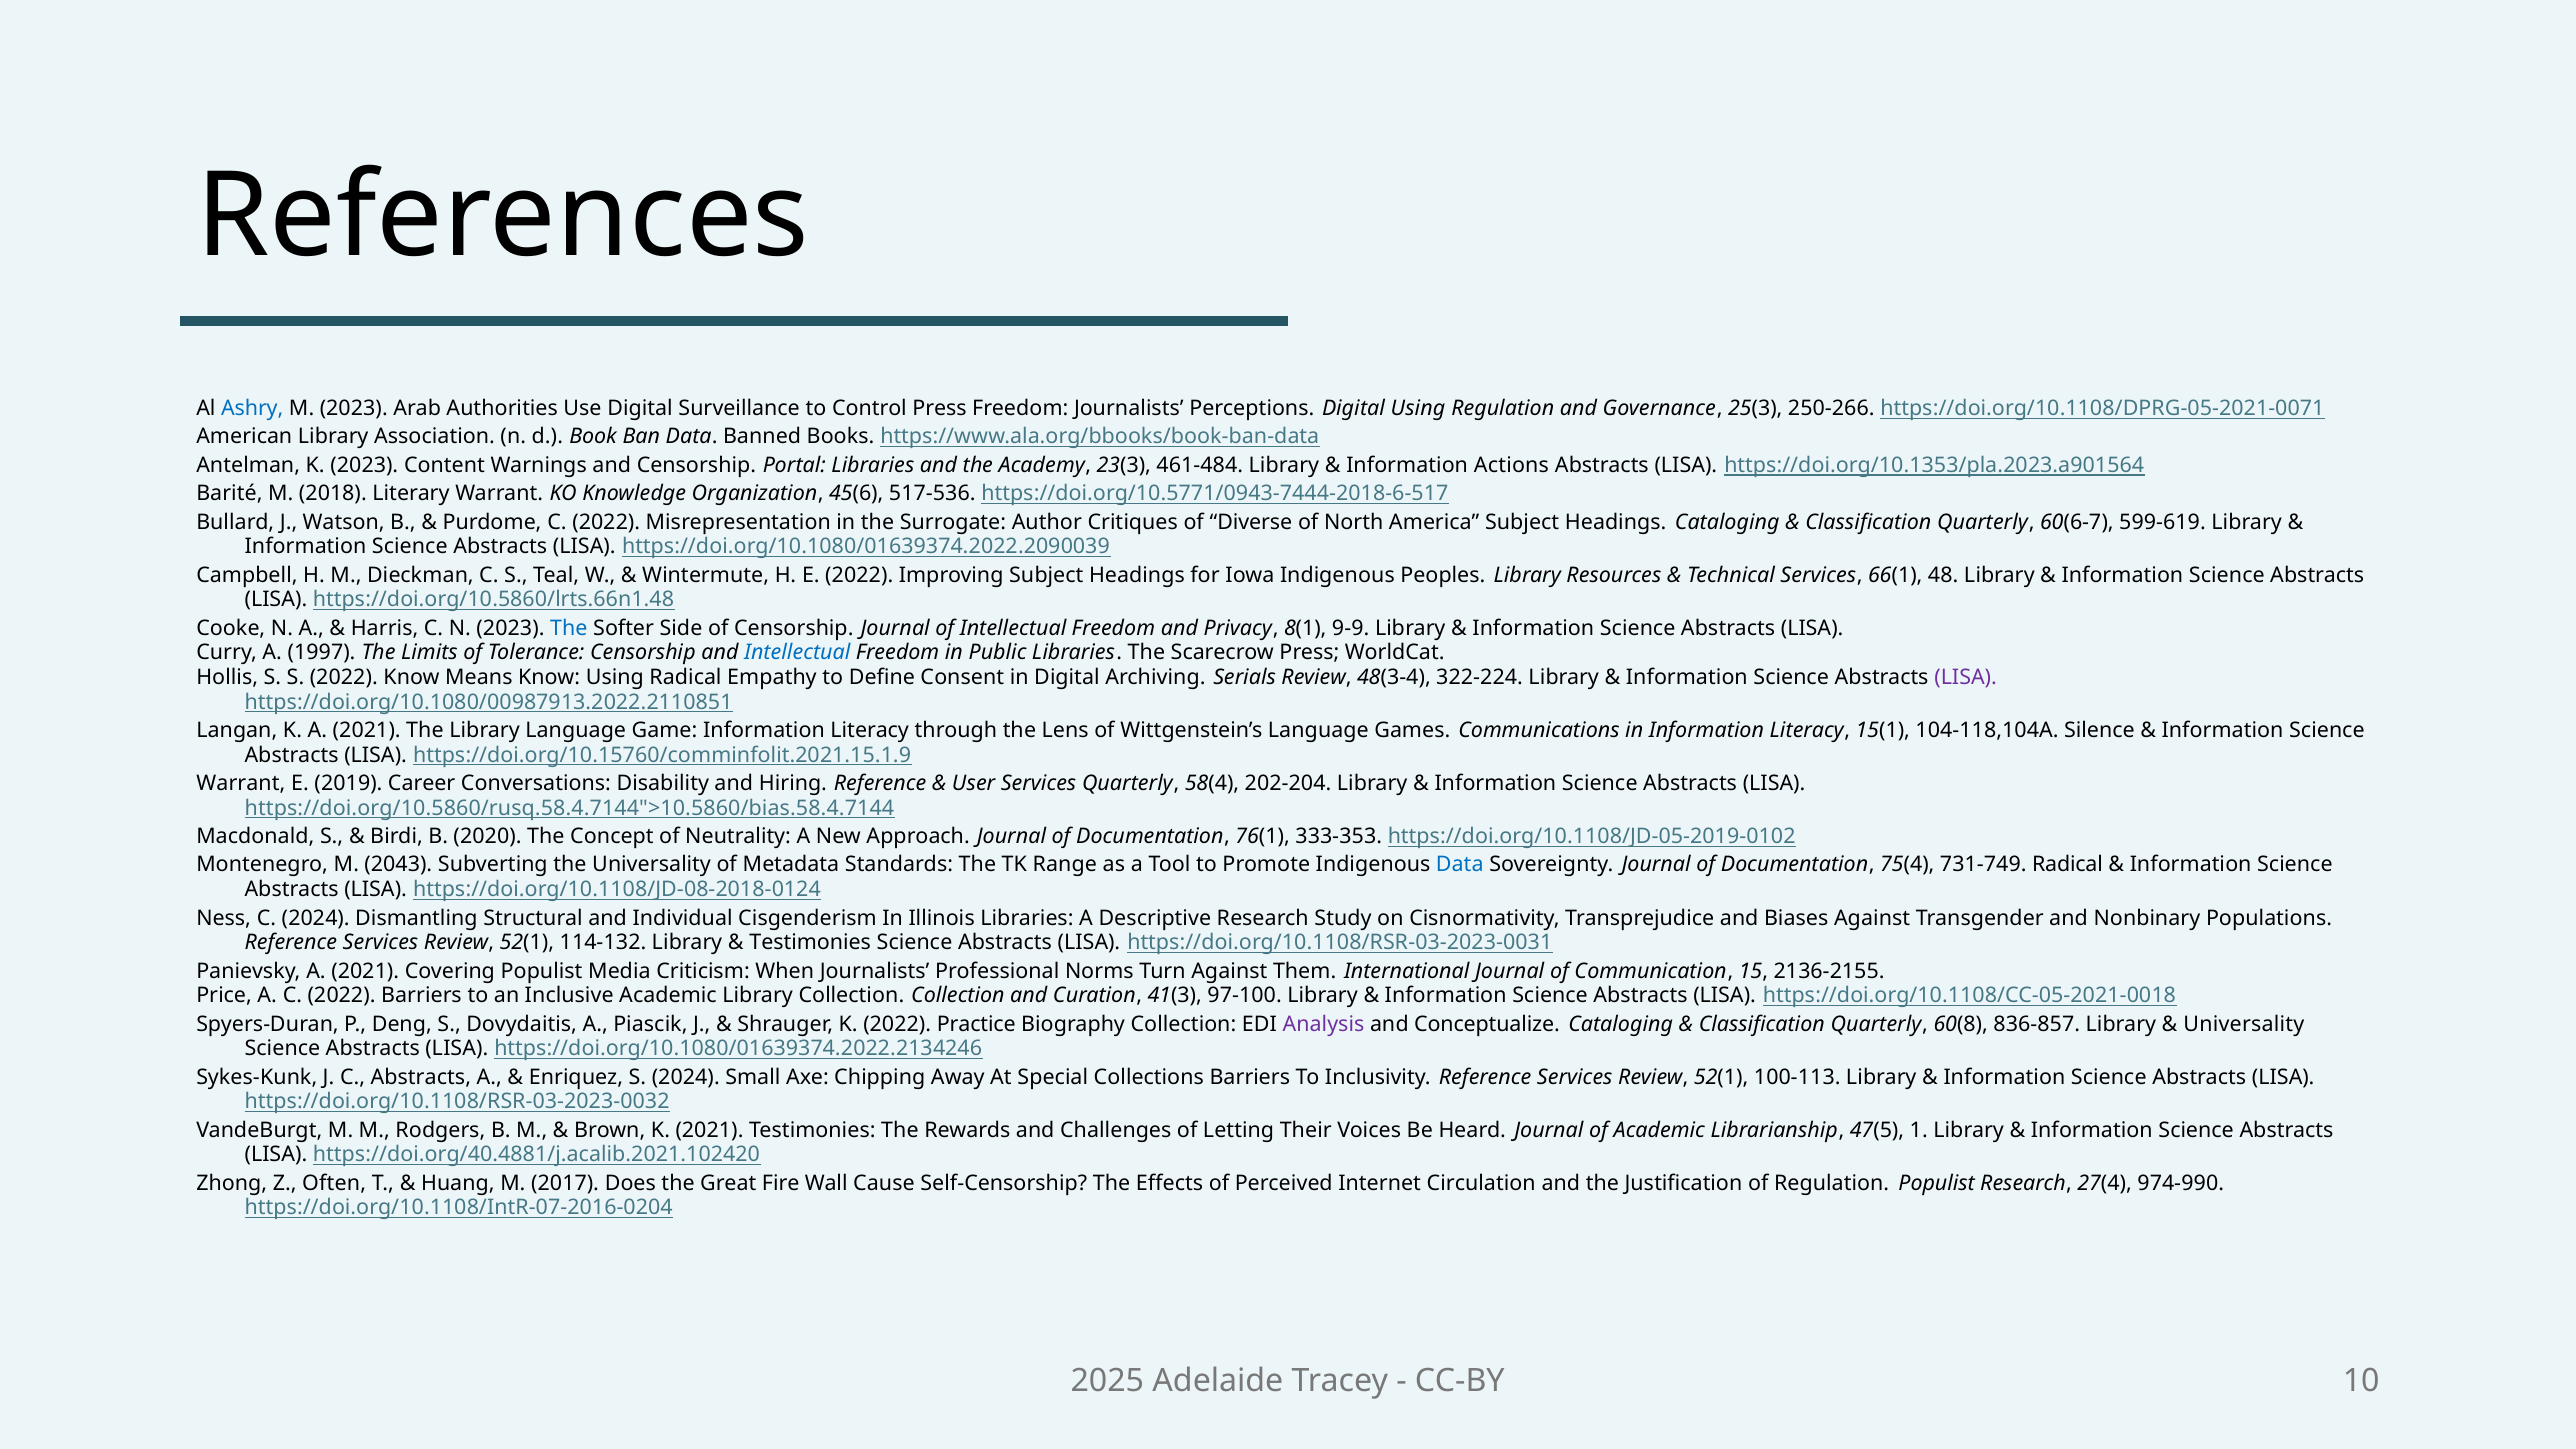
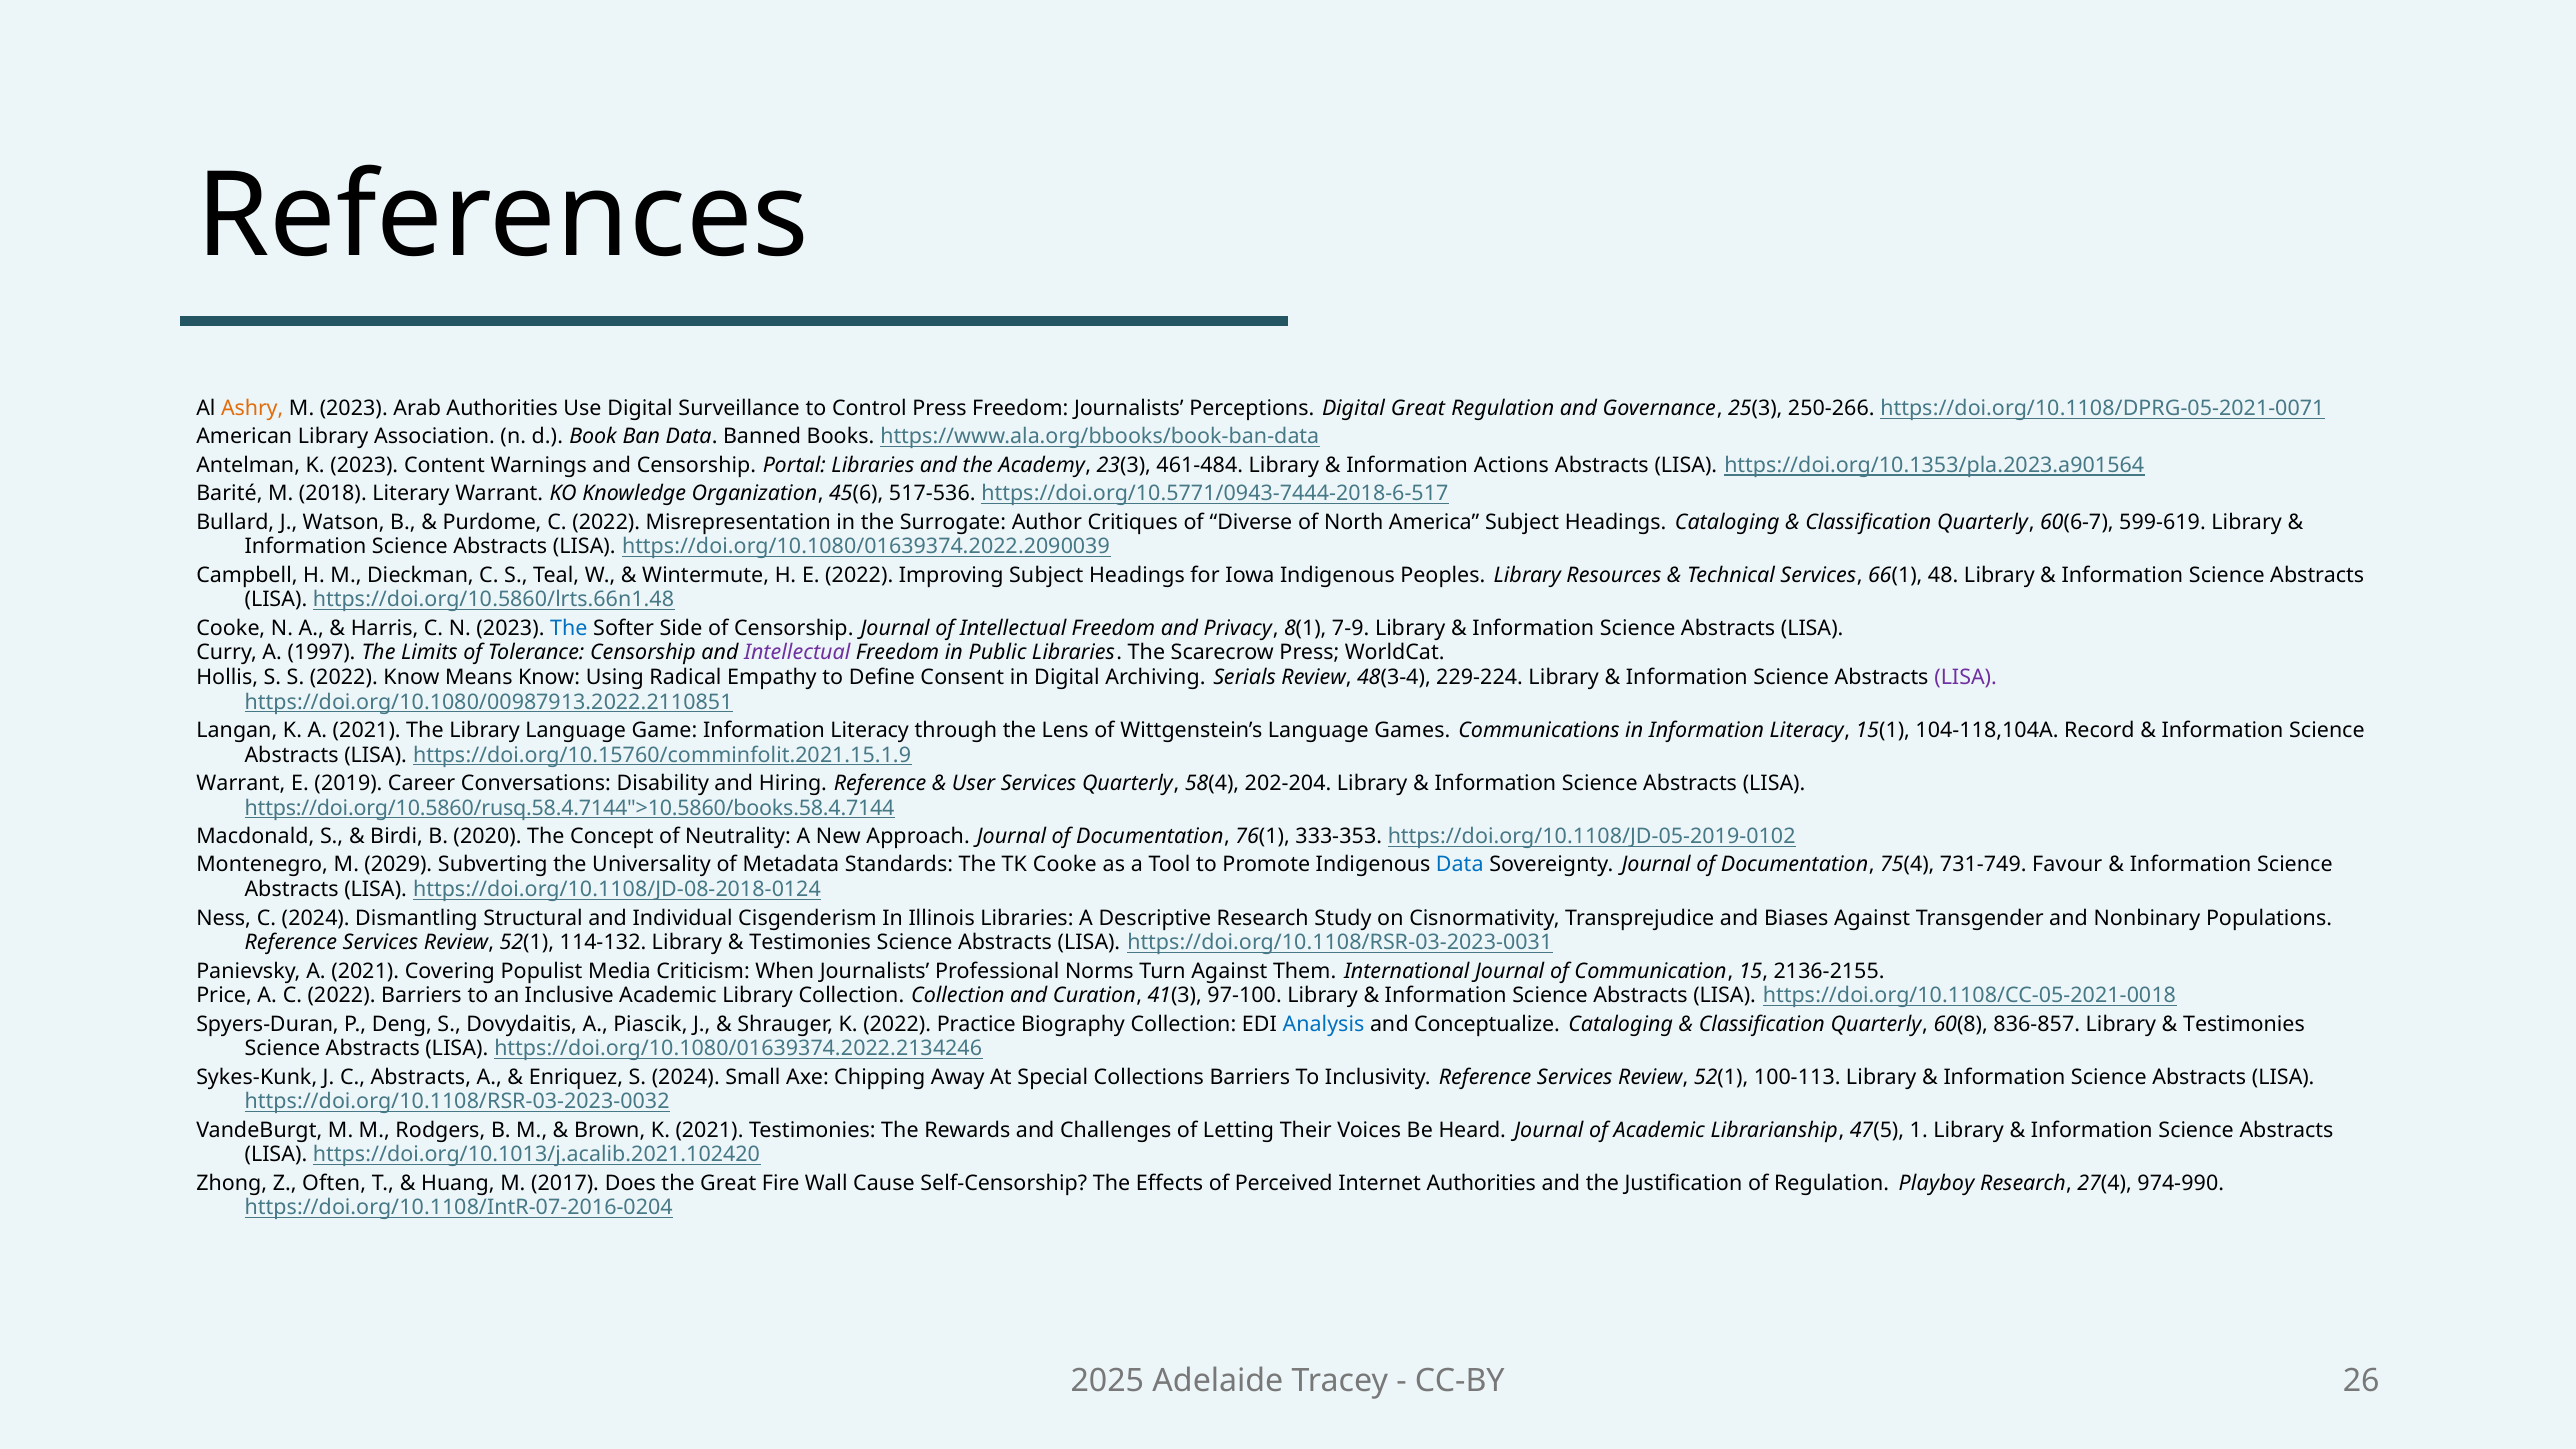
Ashry colour: blue -> orange (252, 409)
Digital Using: Using -> Great (1418, 409)
9‑9: 9‑9 -> 7‑9 (1351, 628)
Intellectual colour: blue -> purple (797, 653)
322‑224: 322‑224 -> 229‑224 (1480, 677)
Silence: Silence -> Record (2099, 730)
https://doi.org/10.5860/rusq.58.4.7144">10.5860/bias.58.4.7144: https://doi.org/10.5860/rusq.58.4.7144">10.5860/bias.58.4.7144 -> https://doi.org/10.5860/rusq.58.4.7144">10.5860/books.58.4.7144 (570, 808)
2043: 2043 -> 2029 (398, 865)
TK Range: Range -> Cooke (1065, 865)
731‑749 Radical: Radical -> Favour (2067, 865)
Analysis colour: purple -> blue (1324, 1024)
Universality: Universality -> Testimonies (2244, 1024)
https://doi.org/40.4881/j.acalib.2021.102420: https://doi.org/40.4881/j.acalib.2021.102420 -> https://doi.org/10.1013/j.acalib.2021.102420 (536, 1154)
Internet Circulation: Circulation -> Authorities (1481, 1183)
Regulation Populist: Populist -> Playboy (1936, 1183)
10: 10 -> 26 (2361, 1381)
